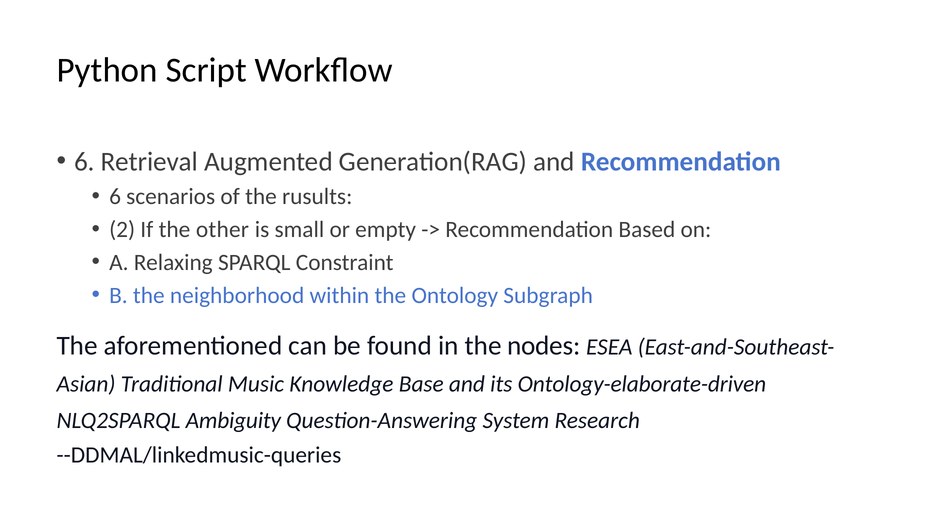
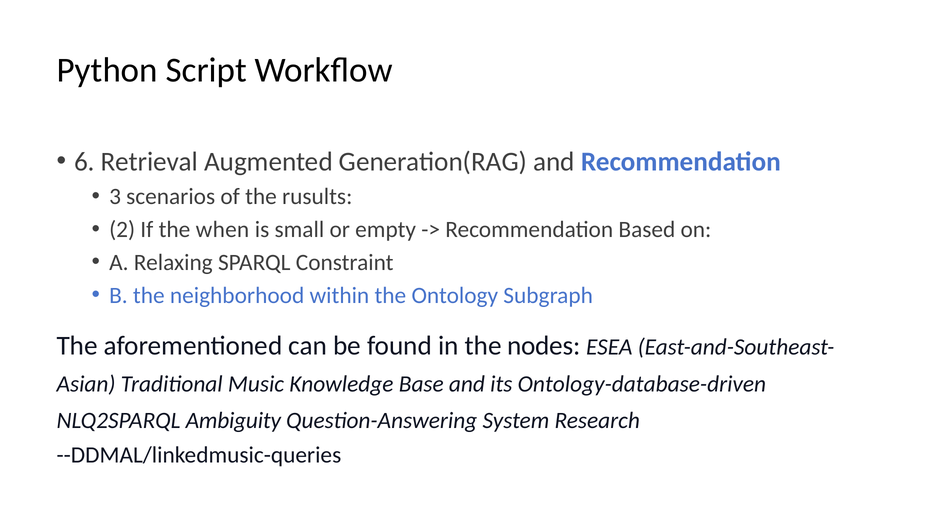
6: 6 -> 3 (115, 196)
other: other -> when (222, 229)
Ontology-elaborate-driven: Ontology-elaborate-driven -> Ontology-database-driven (642, 384)
